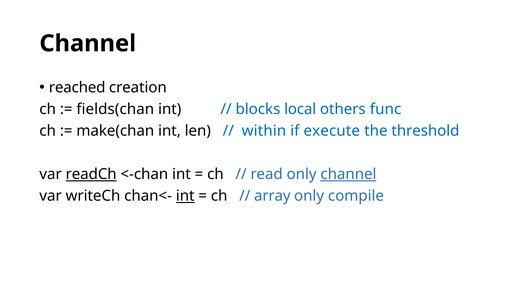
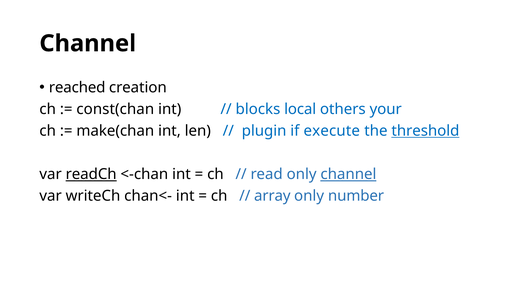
fields(chan: fields(chan -> const(chan (115, 109)
func: func -> your (386, 109)
within: within -> plugin (264, 131)
threshold underline: none -> present (425, 131)
int underline: present -> none (185, 196)
compile: compile -> number (356, 196)
